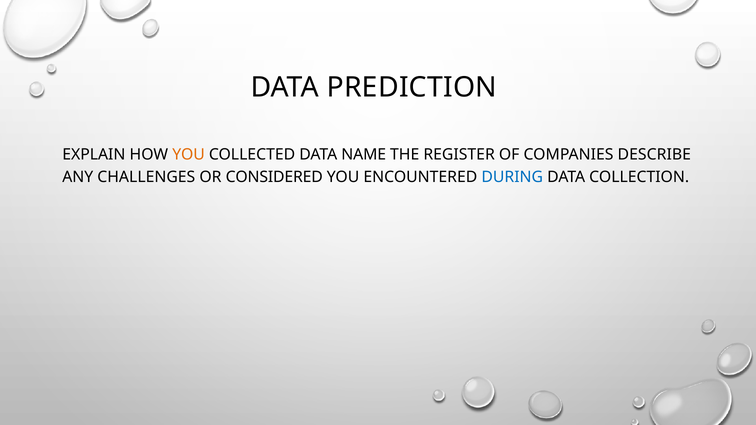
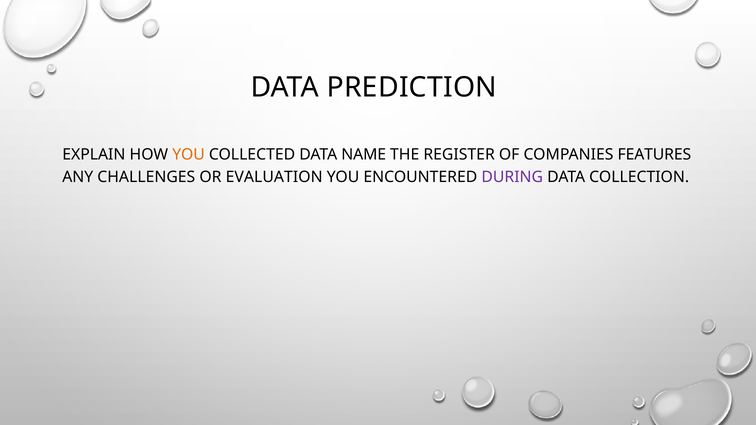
DESCRIBE: DESCRIBE -> FEATURES (654, 154)
CONSIDERED: CONSIDERED -> EVALUATION (274, 177)
DURING colour: blue -> purple (512, 177)
